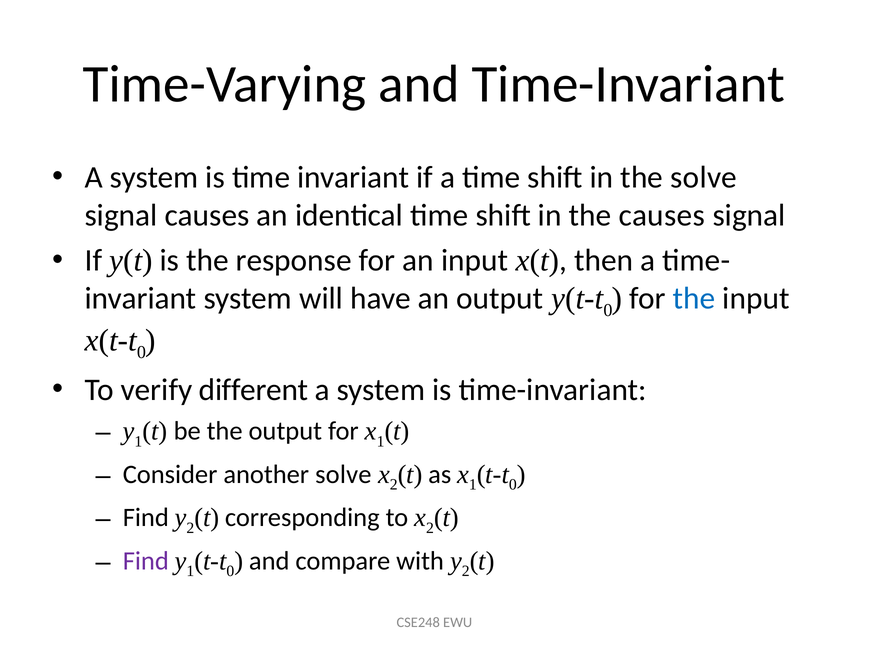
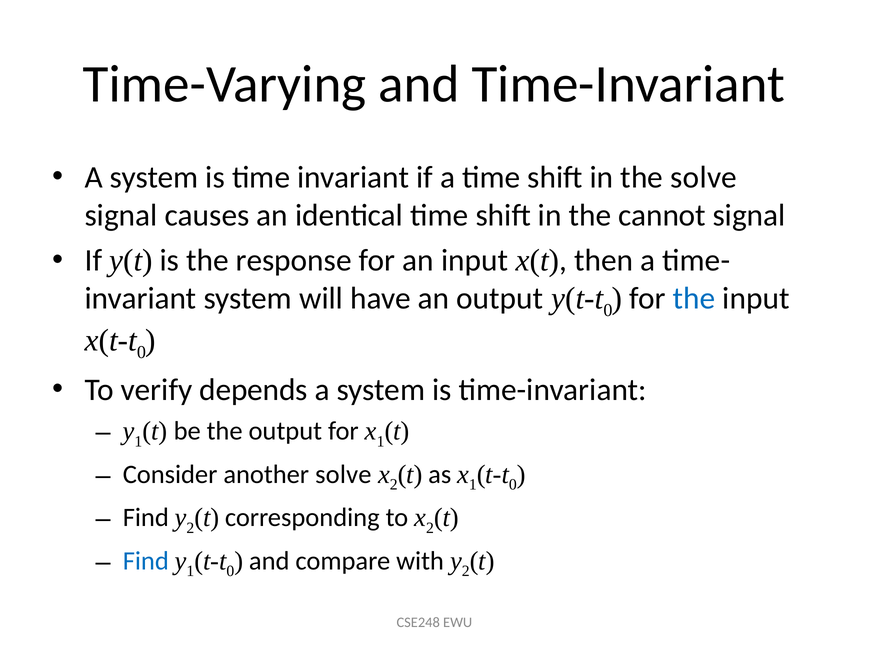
the causes: causes -> cannot (662, 215)
different: different -> depends (254, 390)
Find colour: purple -> blue (146, 561)
